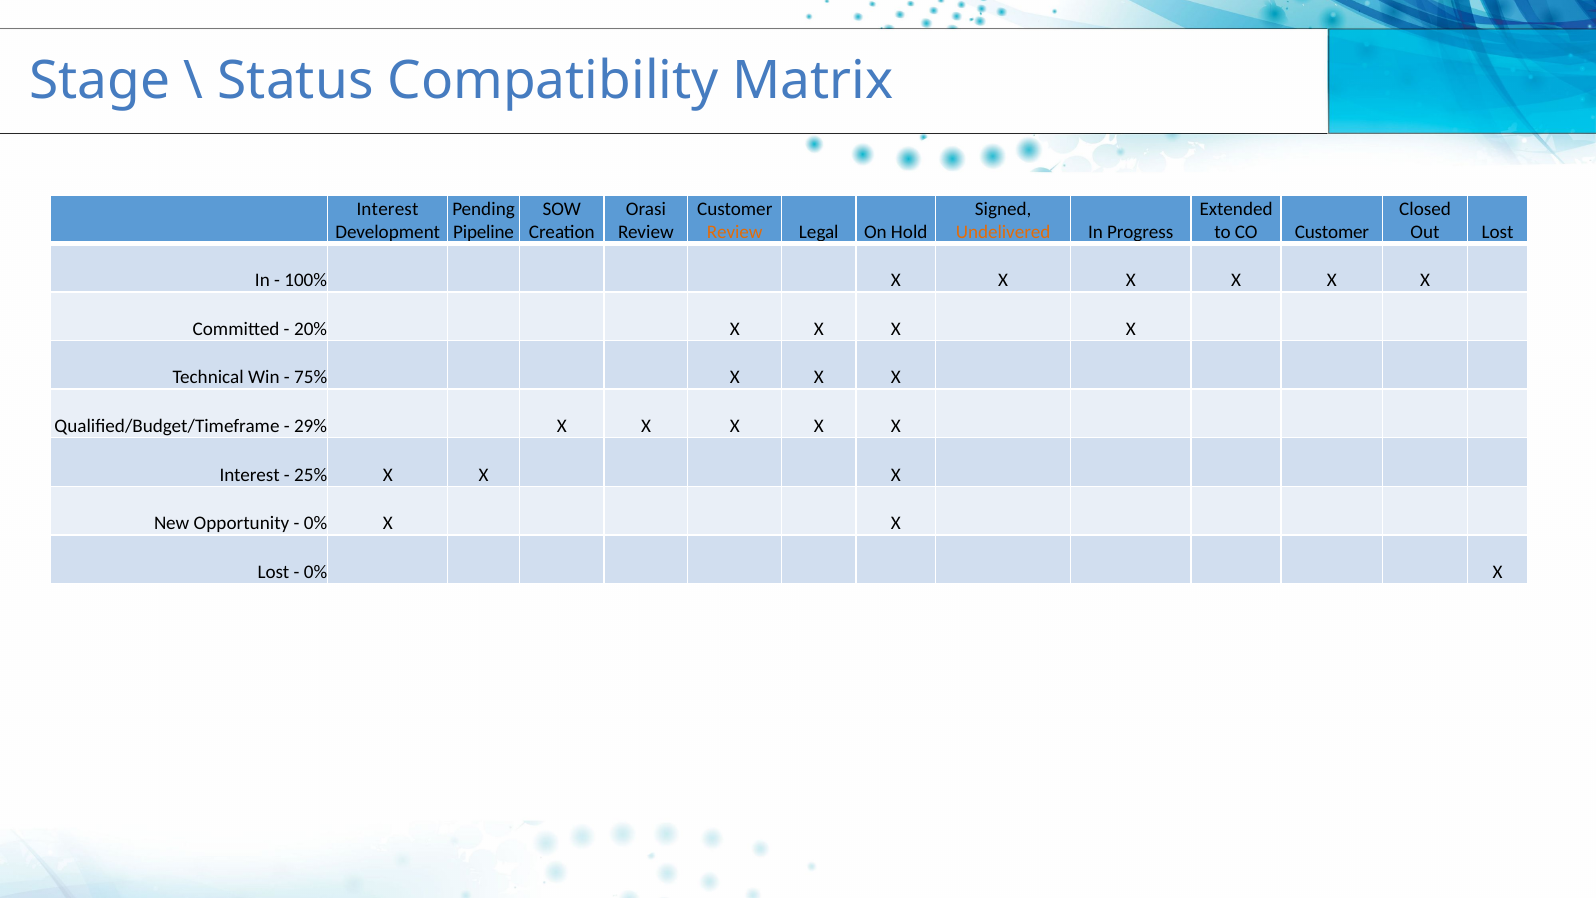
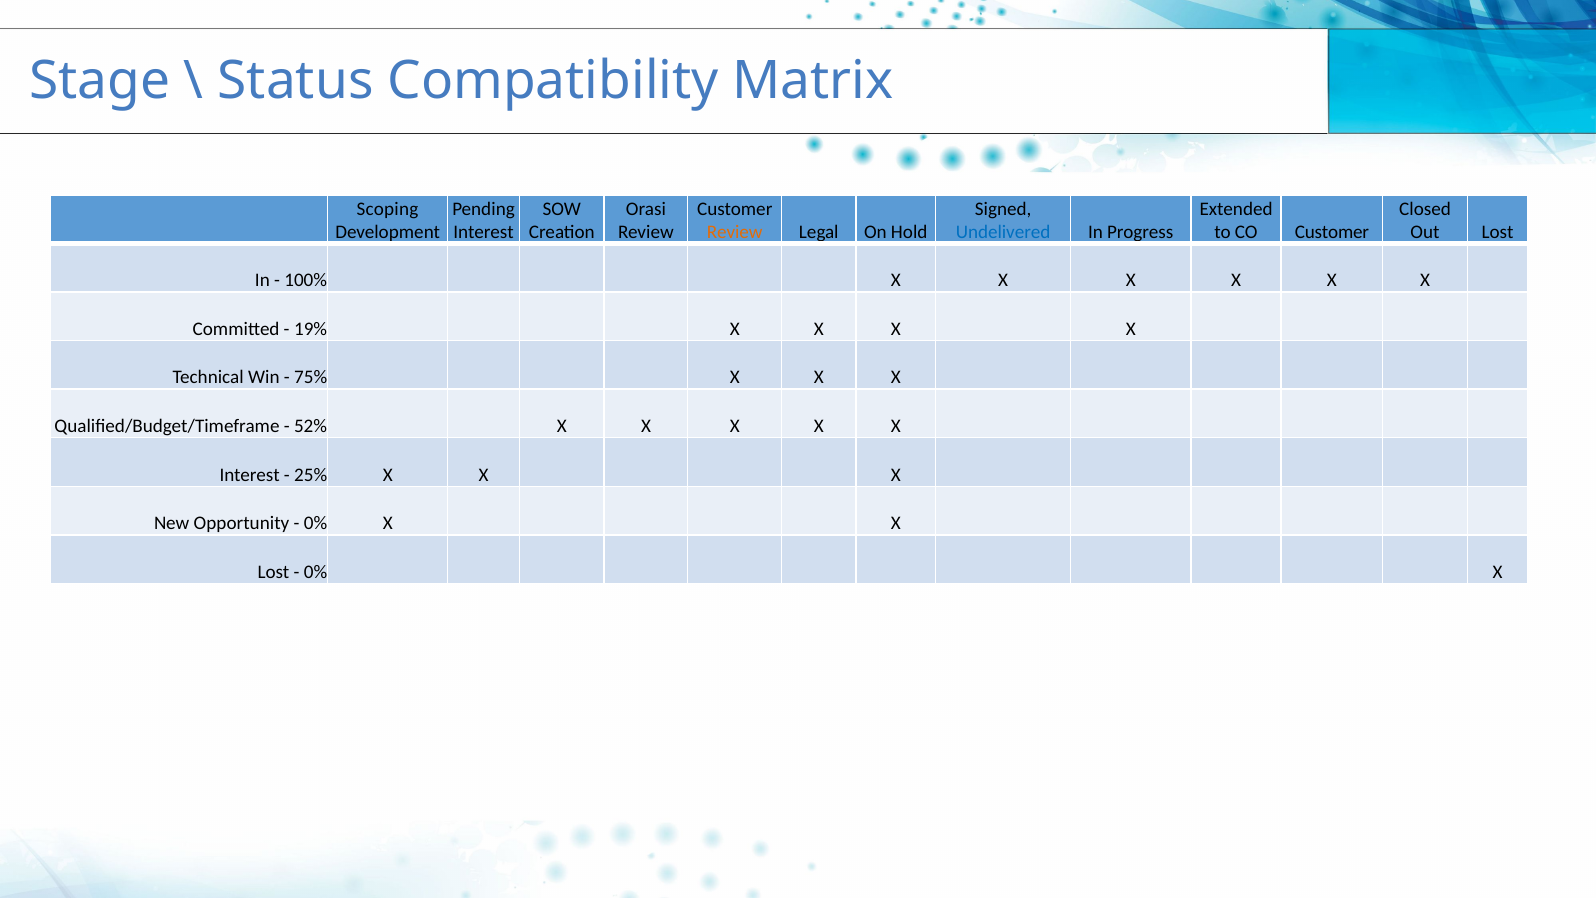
Interest: Interest -> Scoping (387, 209)
Pipeline: Pipeline -> Interest (484, 232)
Undelivered colour: orange -> blue (1003, 232)
20%: 20% -> 19% (311, 329)
29%: 29% -> 52% (311, 426)
